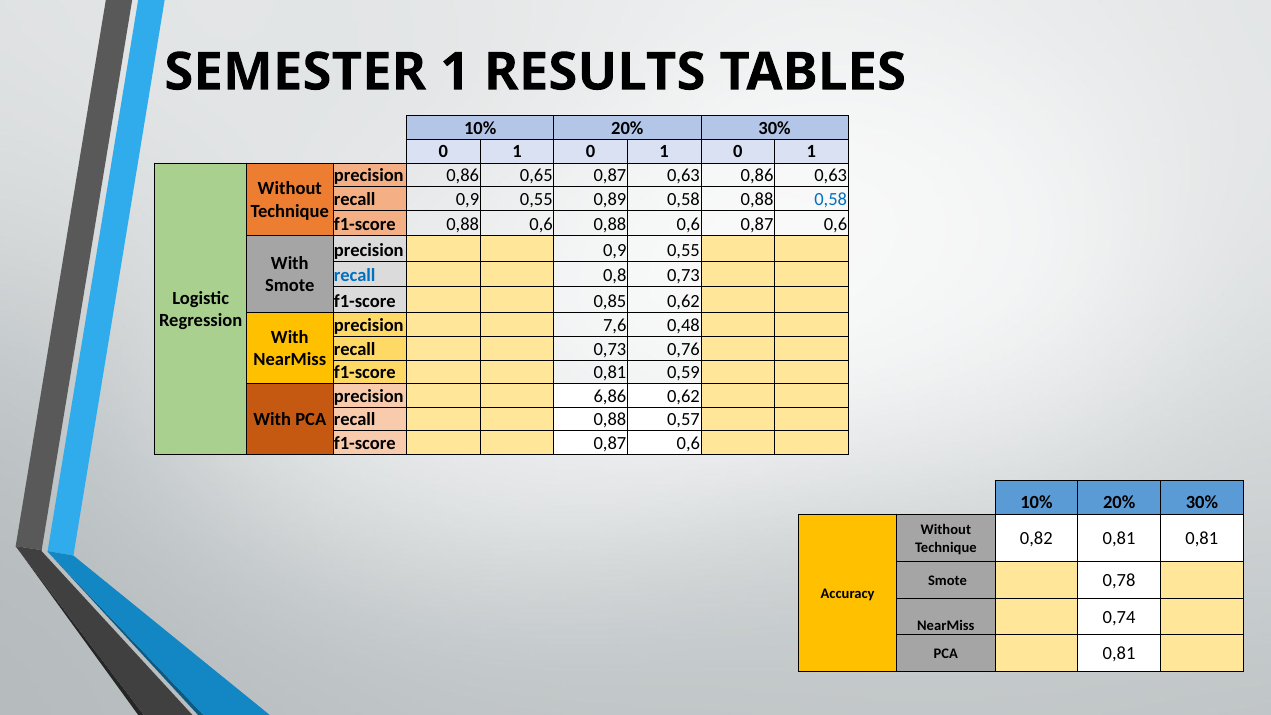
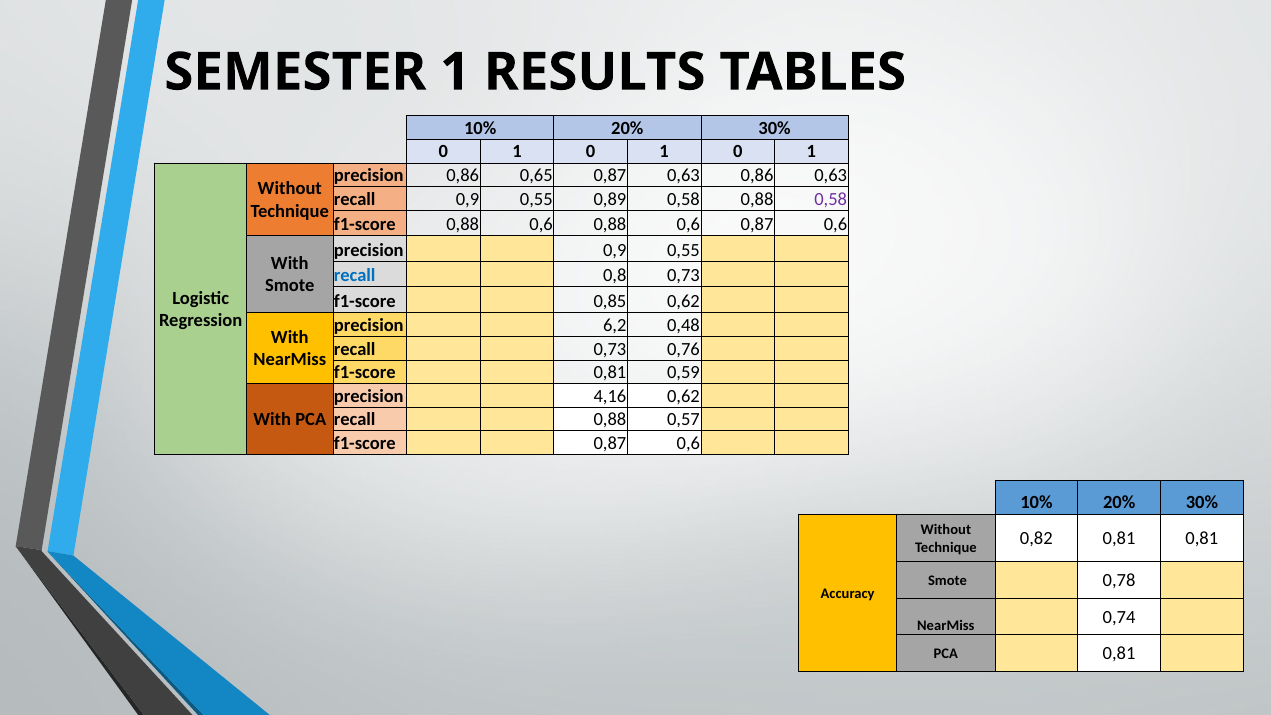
0,58 colour: blue -> purple (831, 199)
7,6: 7,6 -> 6,2 (615, 325)
6,86: 6,86 -> 4,16 (610, 396)
